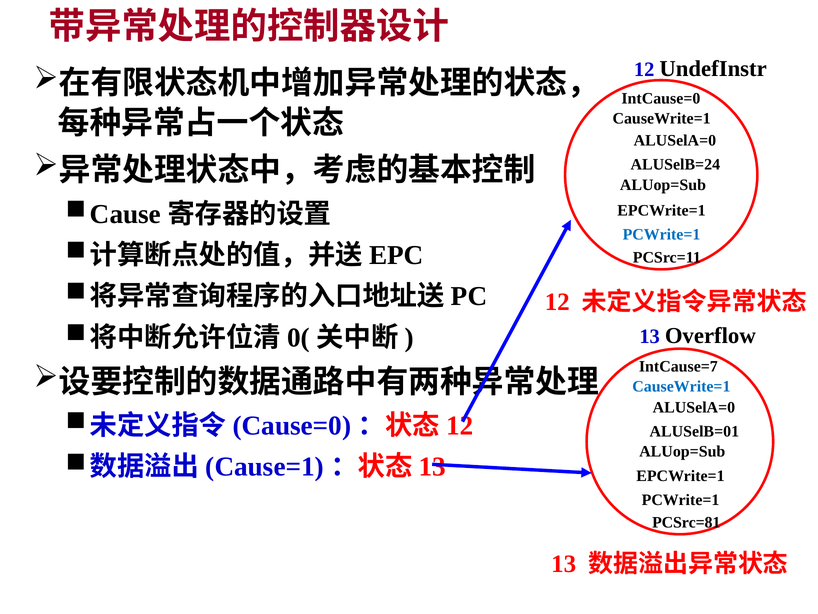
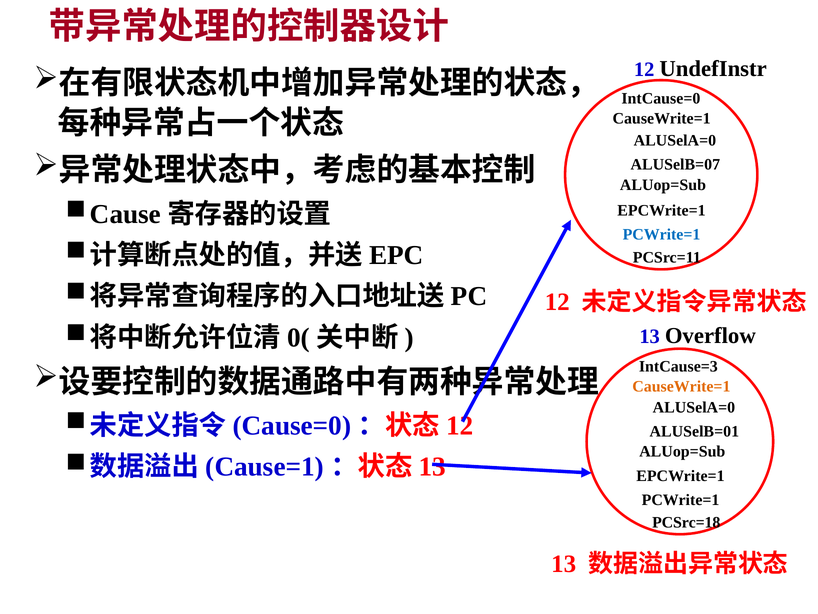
ALUSelB=24: ALUSelB=24 -> ALUSelB=07 (675, 164)
IntCause=7: IntCause=7 -> IntCause=3 (678, 366)
CauseWrite=1 colour: blue -> orange (681, 386)
PCSrc=81: PCSrc=81 -> PCSrc=18 (686, 522)
